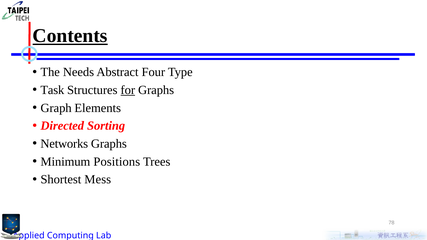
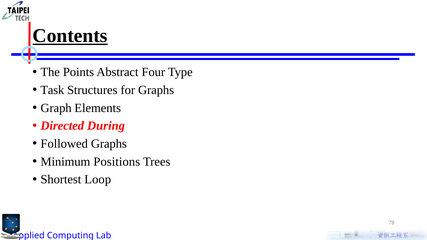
Needs: Needs -> Points (79, 72)
for underline: present -> none (128, 90)
Sorting: Sorting -> During (106, 126)
Networks: Networks -> Followed (64, 144)
Mess: Mess -> Loop (98, 180)
